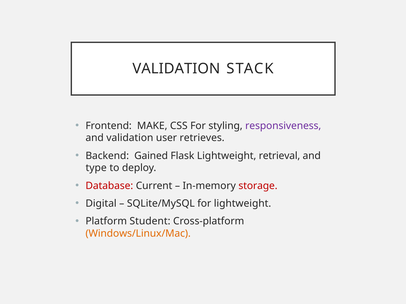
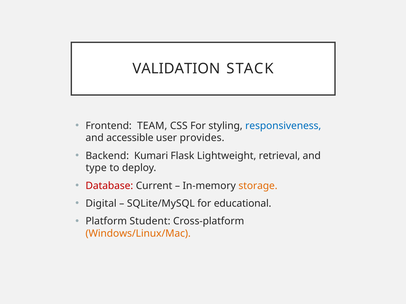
MAKE: MAKE -> TEAM (152, 126)
responsiveness colour: purple -> blue (283, 126)
and validation: validation -> accessible (130, 138)
retrieves: retrieves -> provides (202, 138)
Gained: Gained -> Kumari (151, 156)
storage colour: red -> orange (258, 186)
for lightweight: lightweight -> educational (243, 204)
